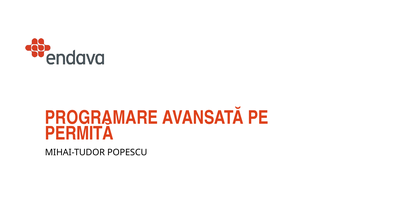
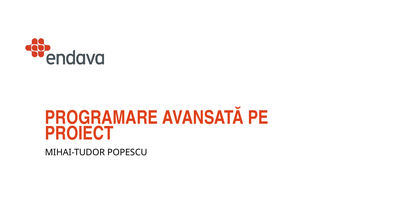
PERMITĂ: PERMITĂ -> PROIECT (79, 133)
